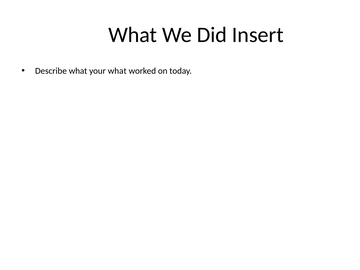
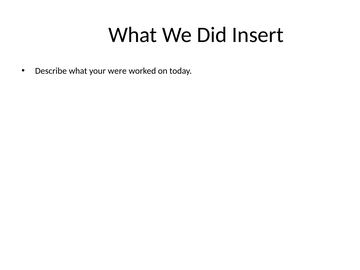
your what: what -> were (117, 71)
